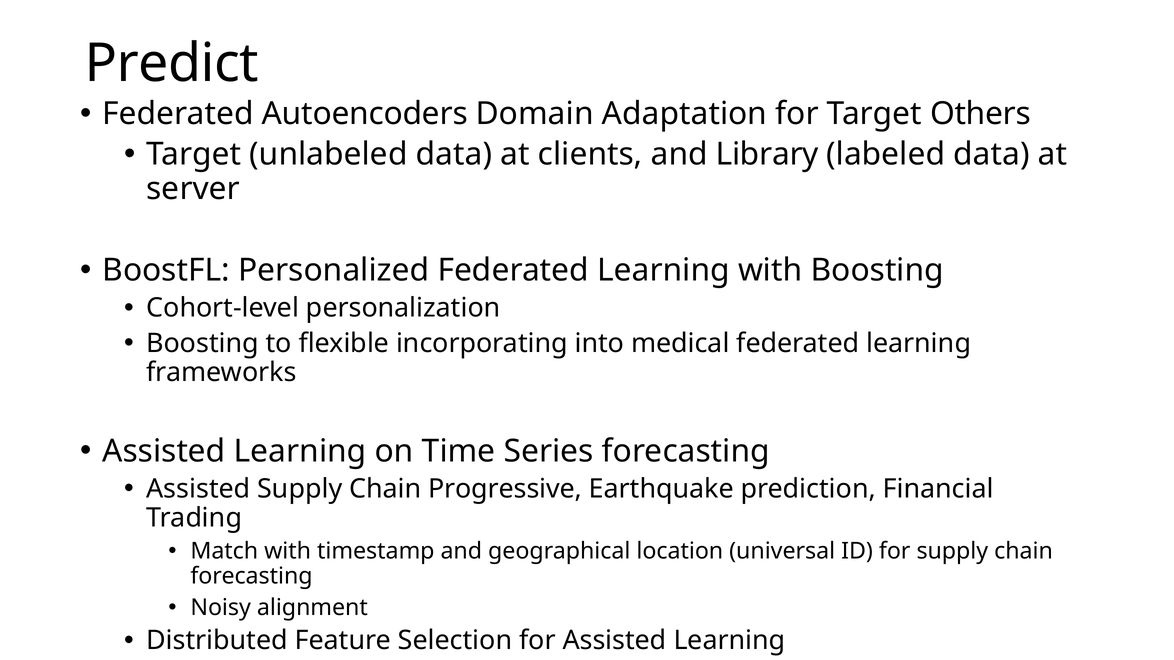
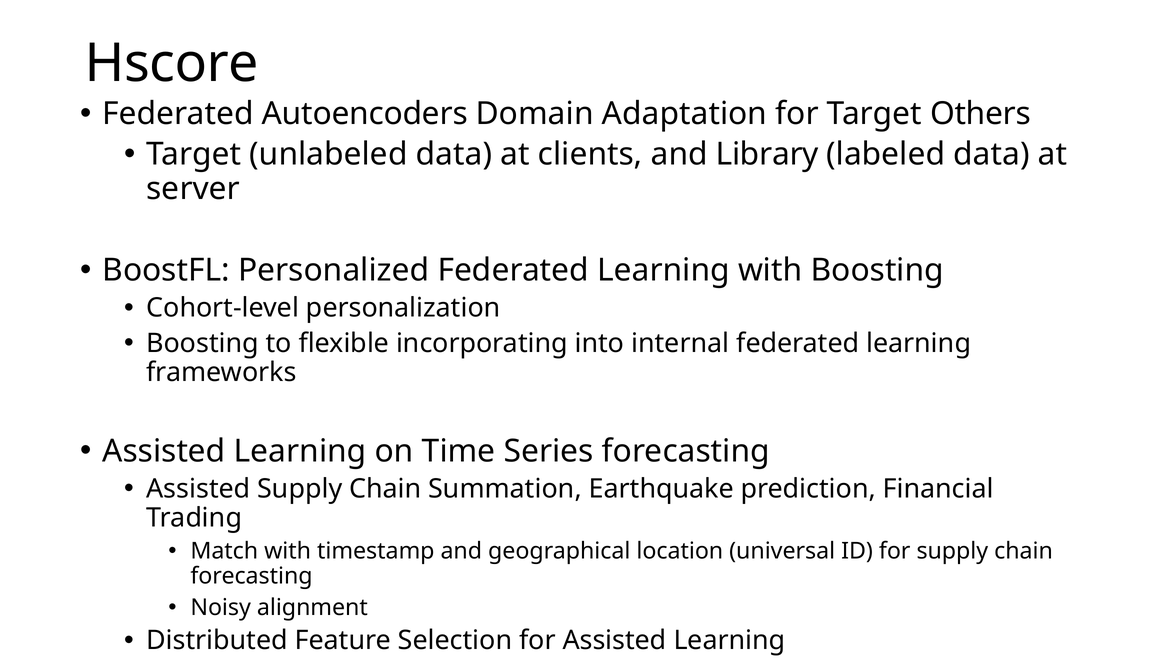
Predict: Predict -> Hscore (172, 63)
medical: medical -> internal (680, 343)
Progressive: Progressive -> Summation (505, 489)
